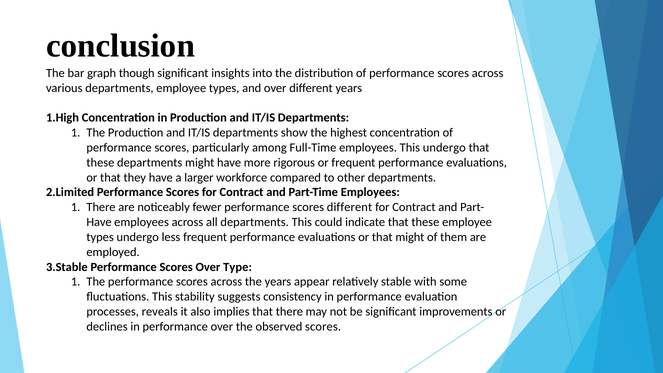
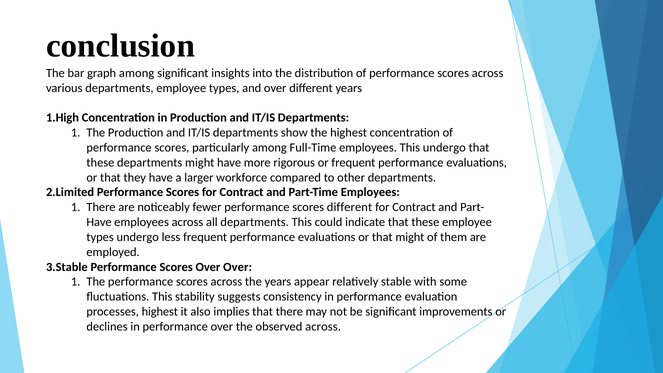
graph though: though -> among (137, 73)
Over Type: Type -> Over (238, 267)
processes reveals: reveals -> highest (160, 312)
observed scores: scores -> across (323, 327)
